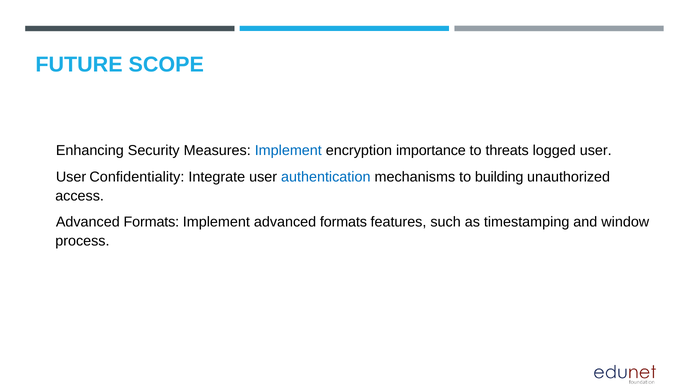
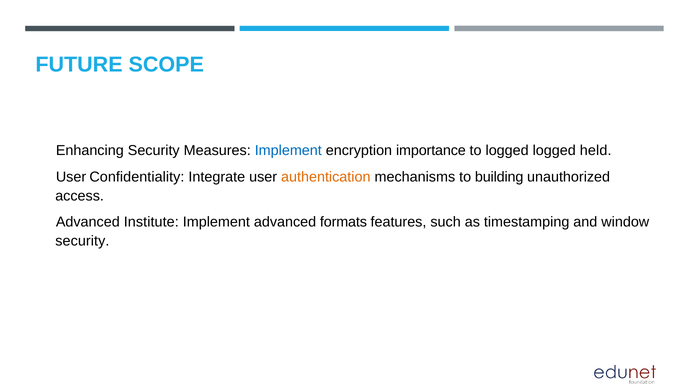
to threats: threats -> logged (507, 151)
logged user: user -> held (596, 151)
authentication colour: blue -> orange (326, 177)
Formats: Formats -> Institute (151, 222)
process: process -> security (82, 241)
